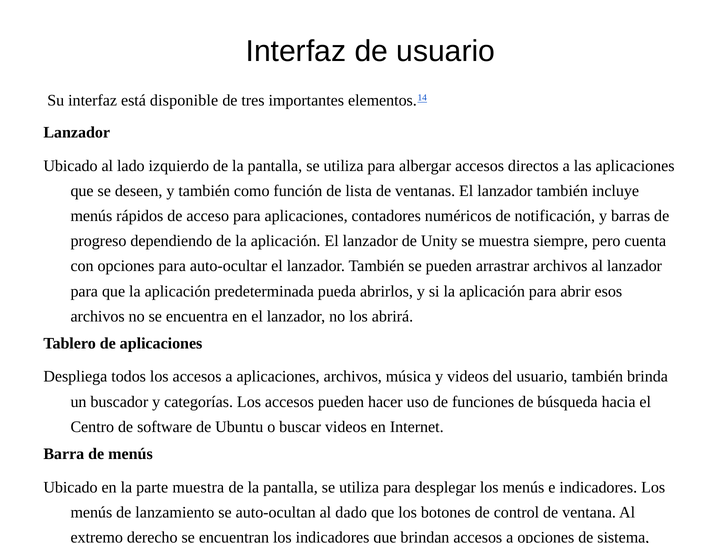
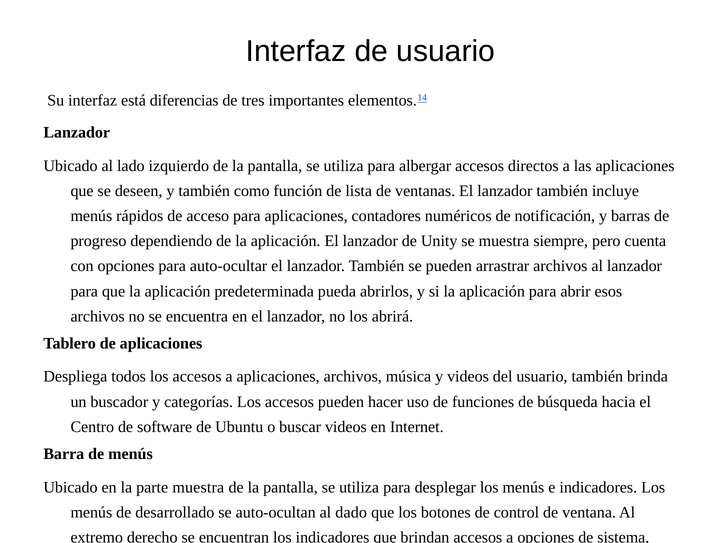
disponible: disponible -> diferencias (184, 100)
lanzamiento: lanzamiento -> desarrollado (175, 512)
